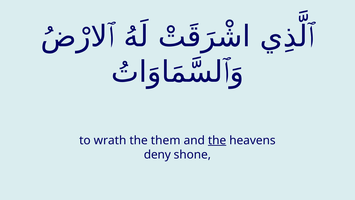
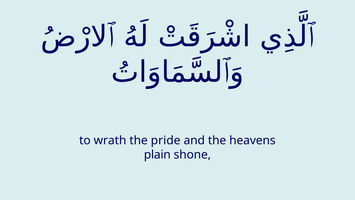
them: them -> pride (166, 140)
the underline: present -> none (217, 140)
deny: deny -> plain (157, 154)
